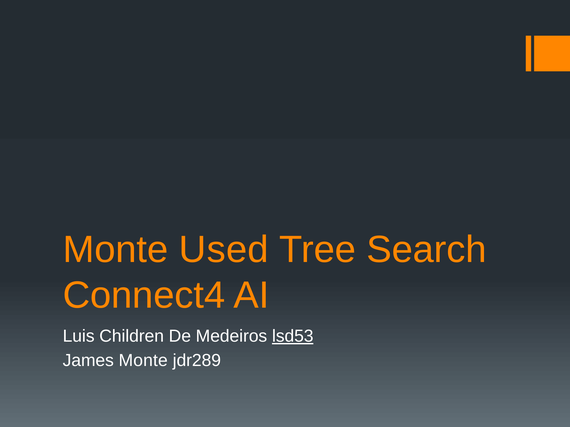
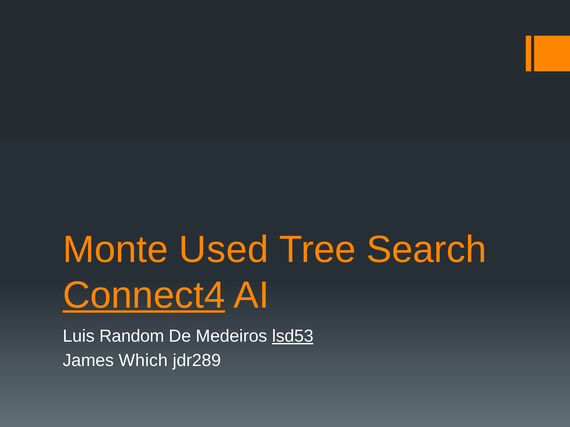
Connect4 underline: none -> present (144, 296)
Children: Children -> Random (132, 337)
James Monte: Monte -> Which (143, 361)
